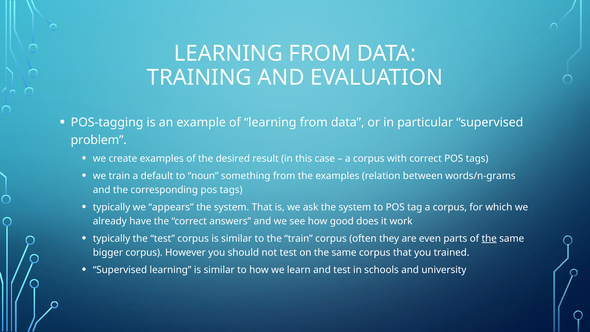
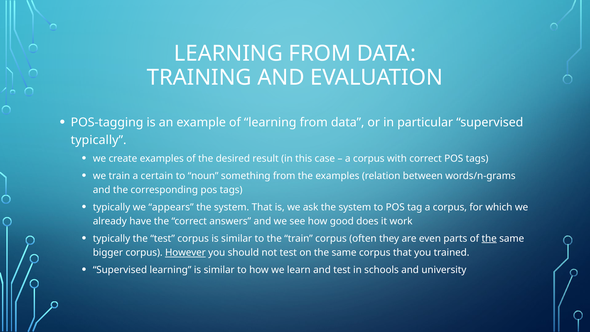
problem: problem -> typically (99, 140)
default: default -> certain (157, 176)
However underline: none -> present (185, 253)
